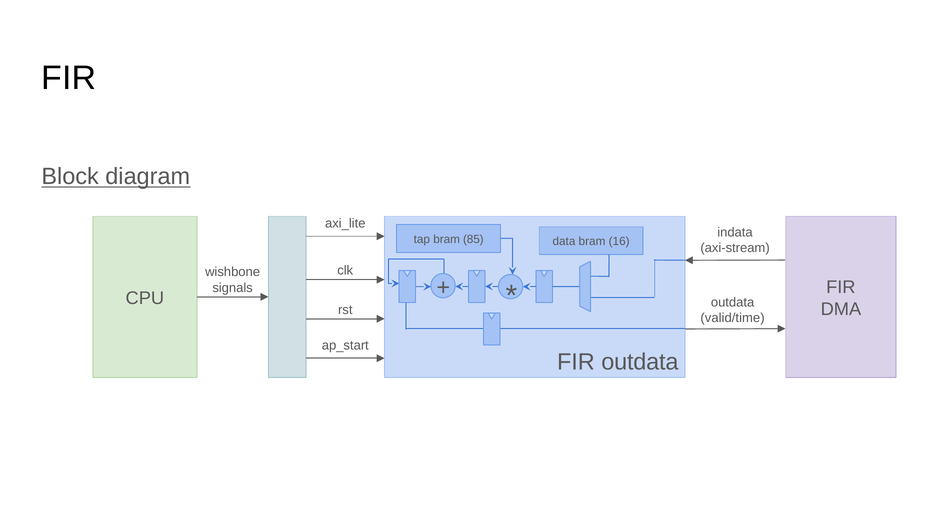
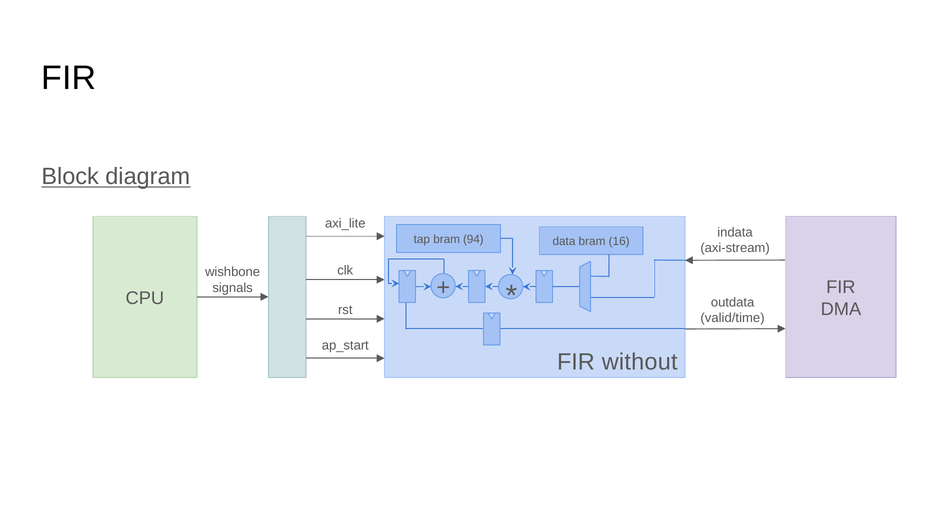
85: 85 -> 94 (473, 239)
FIR outdata: outdata -> without (640, 362)
